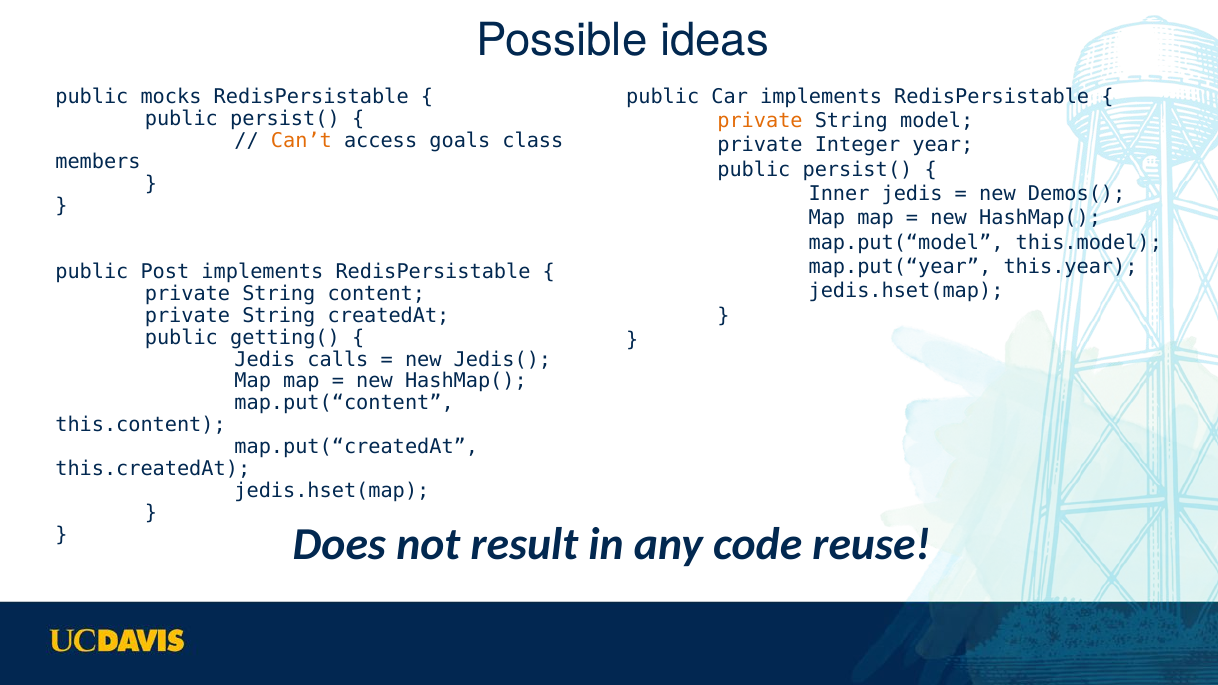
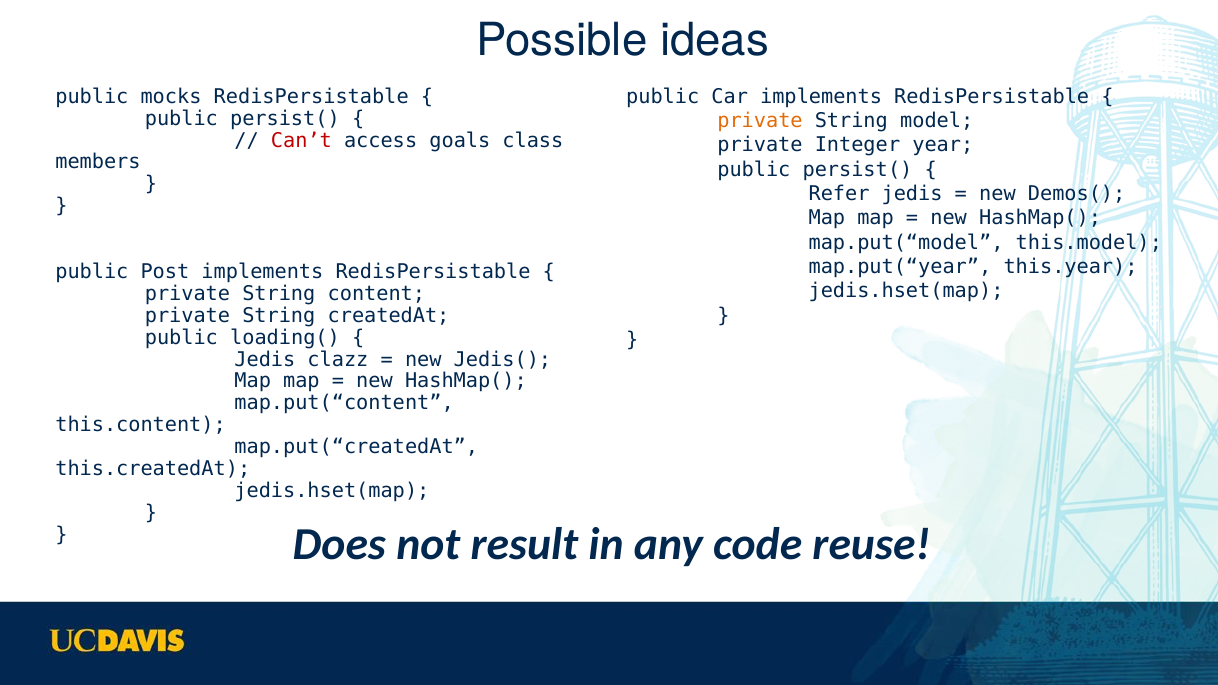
Can’t colour: orange -> red (301, 140)
Inner: Inner -> Refer (839, 194)
getting(: getting( -> loading( (285, 337)
calls: calls -> clazz (338, 359)
